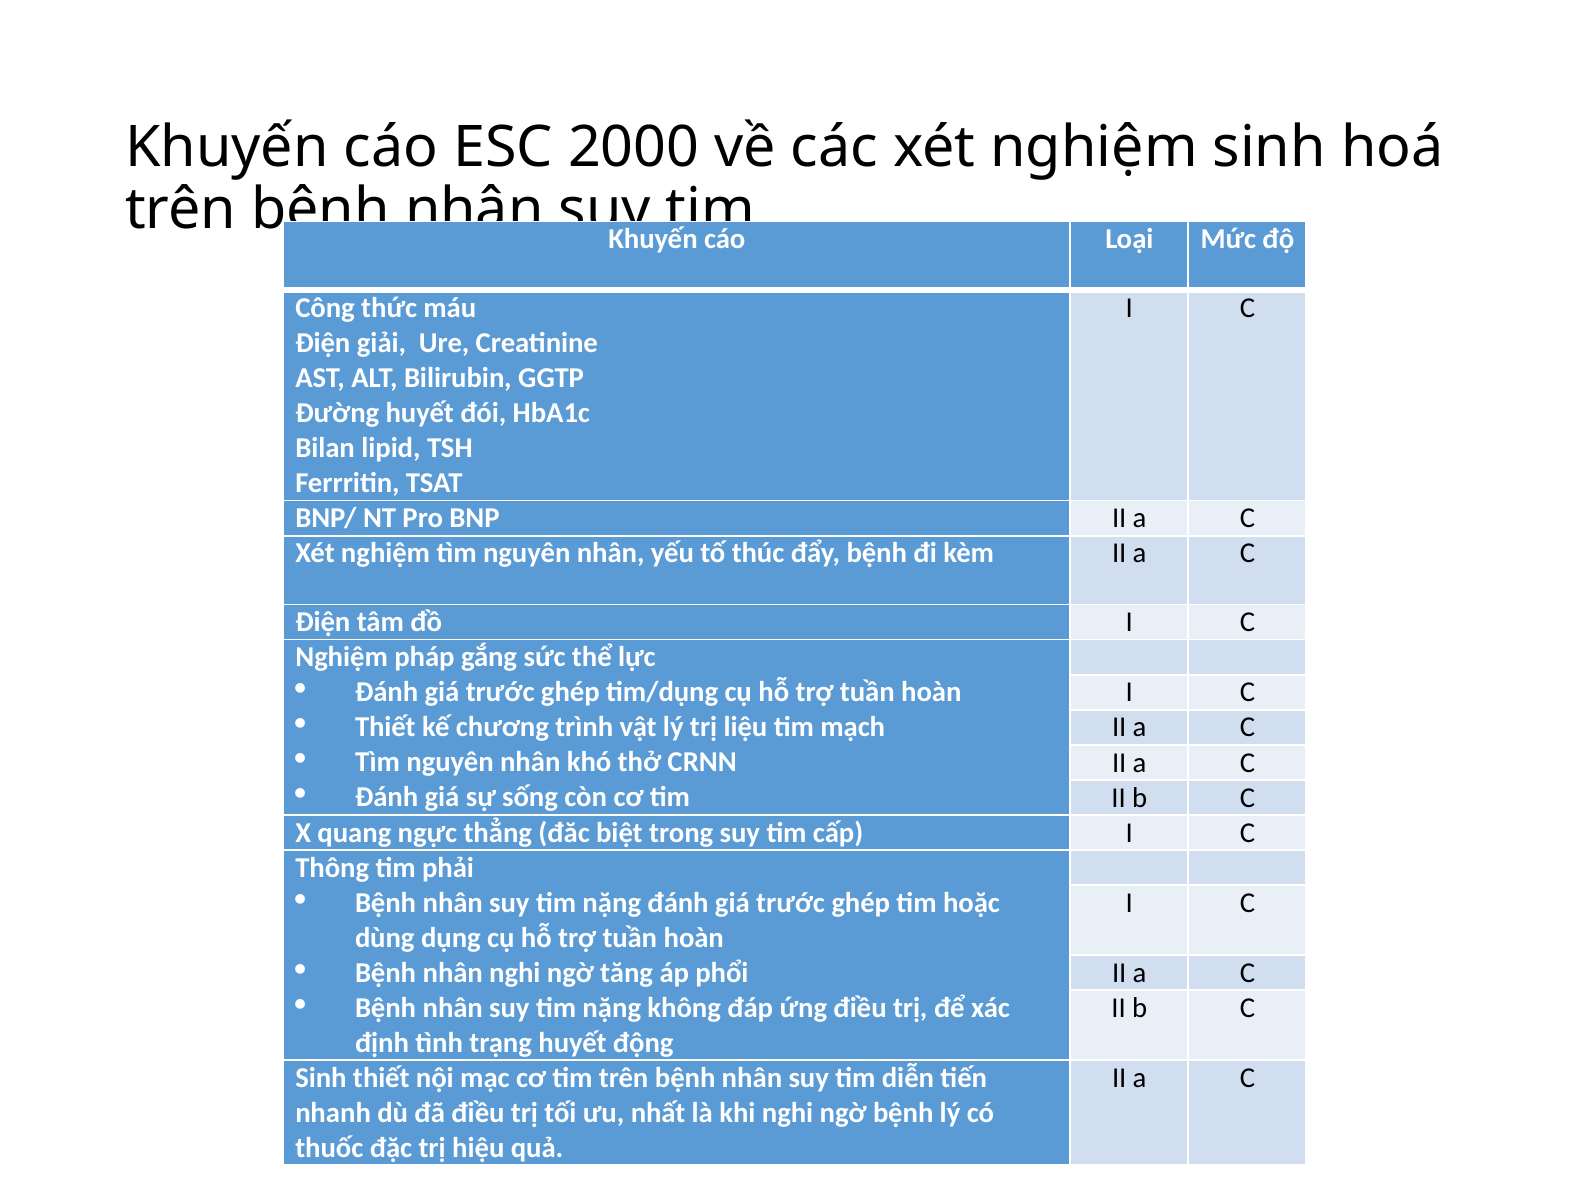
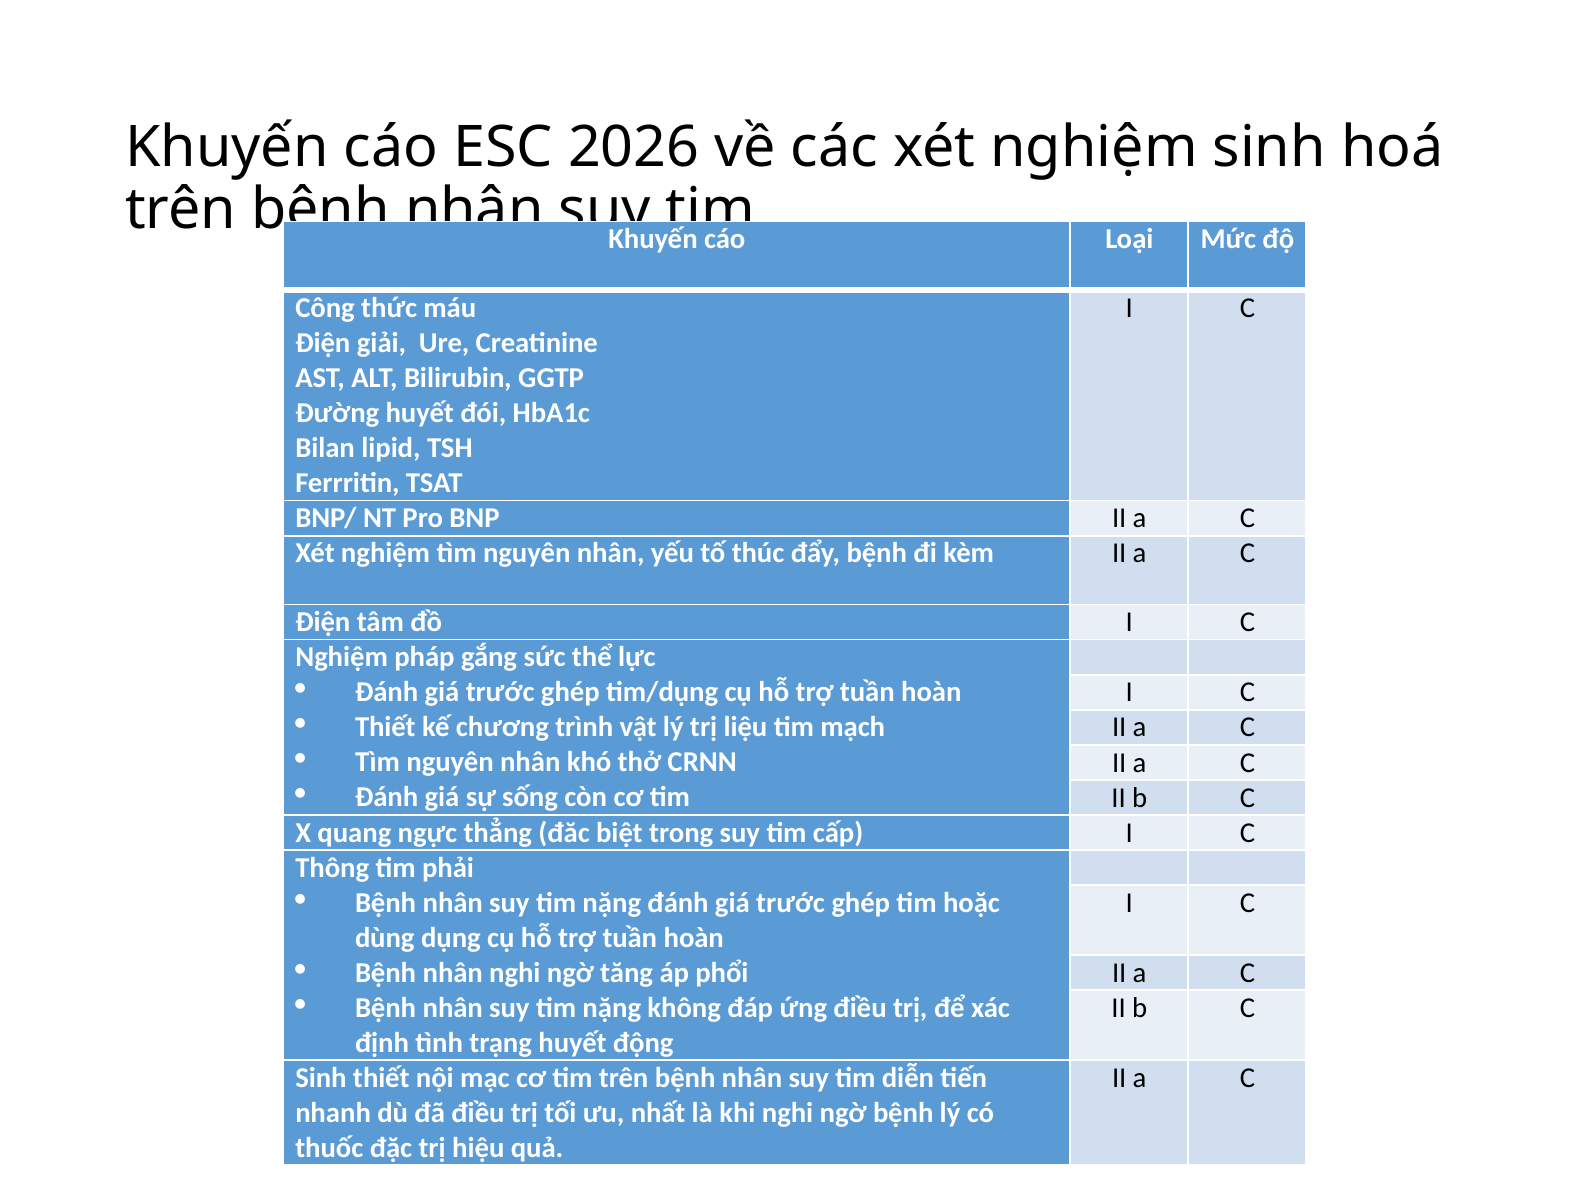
2000: 2000 -> 2026 (634, 147)
